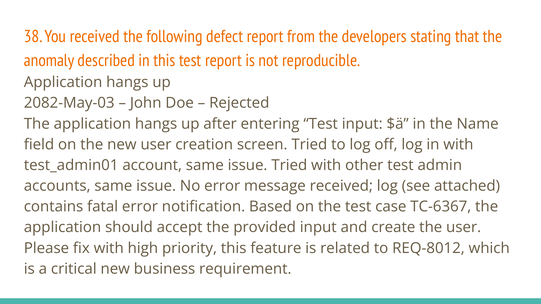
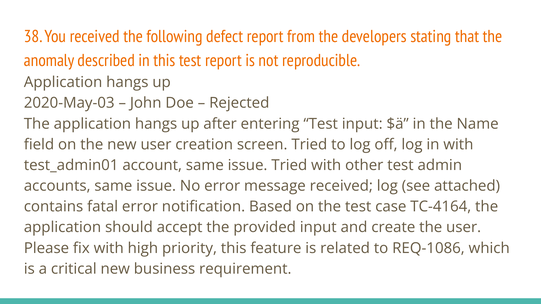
2082-May-03: 2082-May-03 -> 2020-May-03 (69, 103)
TC-6367: TC-6367 -> TC-4164 (441, 207)
REQ-8012: REQ-8012 -> REQ-1086 (428, 248)
